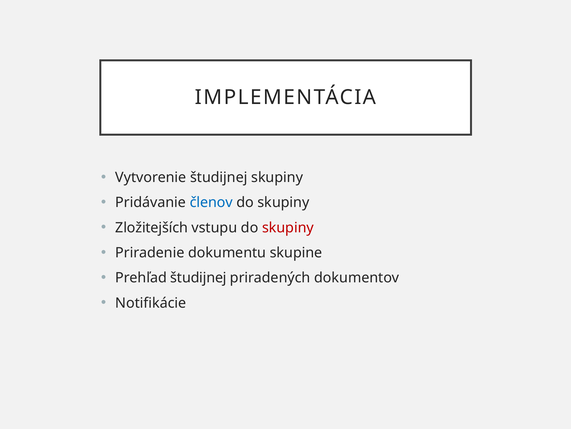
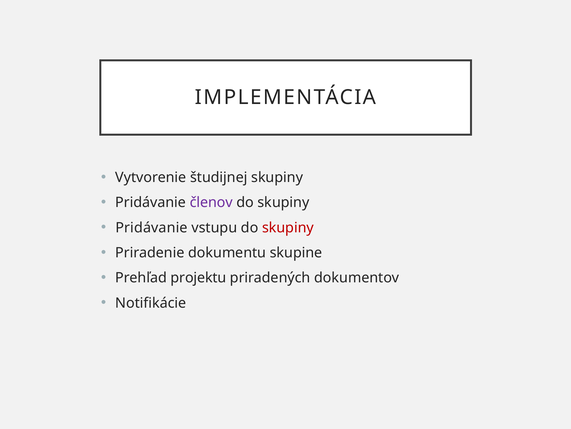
členov colour: blue -> purple (211, 202)
Zložitejších: Zložitejších -> Pridávanie (152, 227)
Prehľad študijnej: študijnej -> projektu (198, 277)
